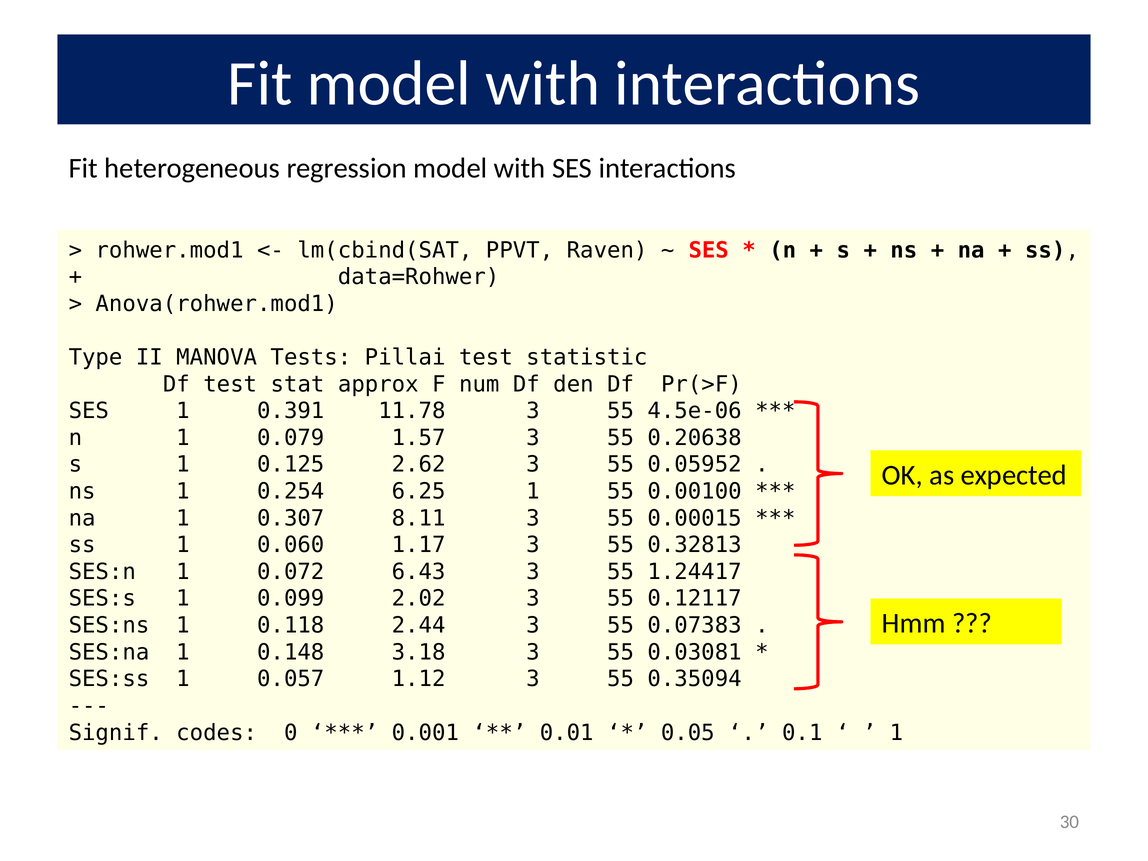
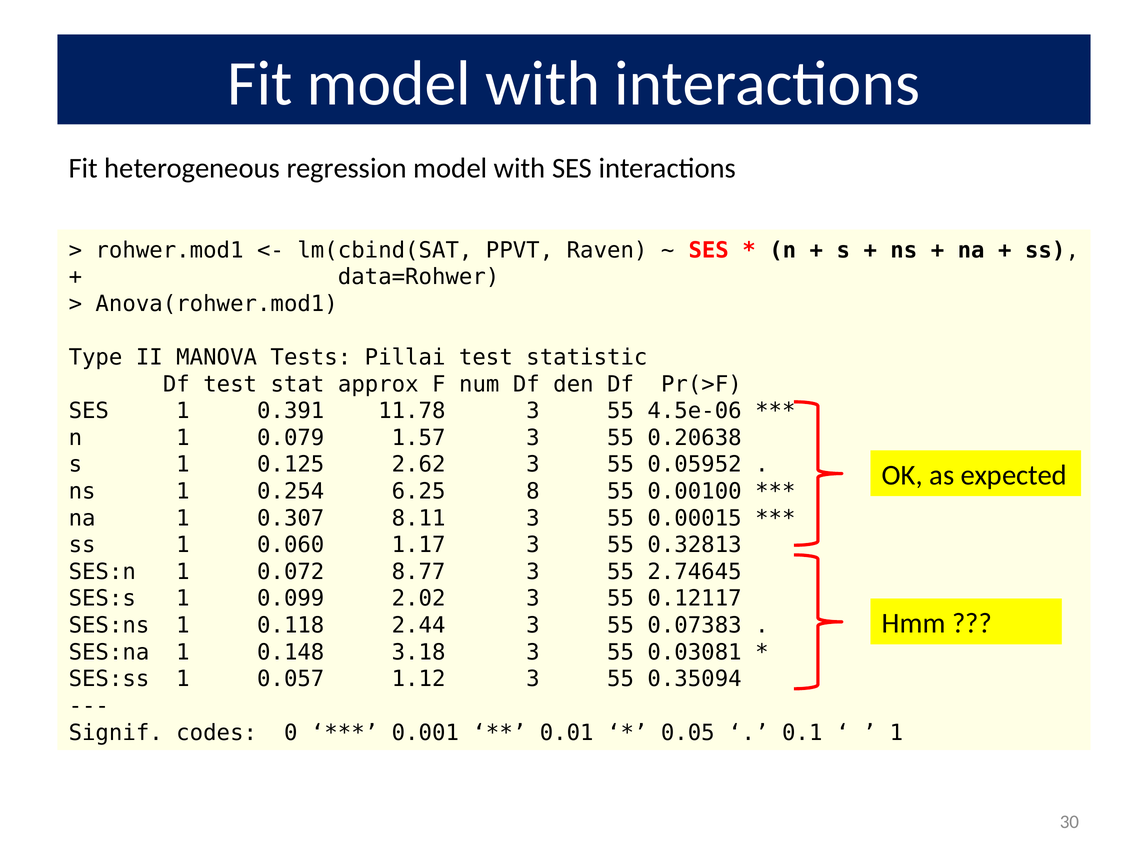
6.25 1: 1 -> 8 (533, 491)
6.43: 6.43 -> 8.77 (419, 572)
1.24417: 1.24417 -> 2.74645 (695, 572)
